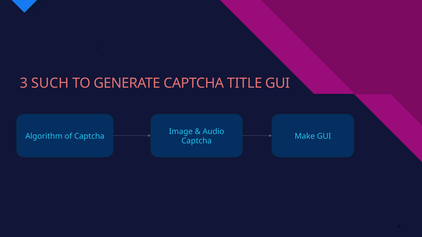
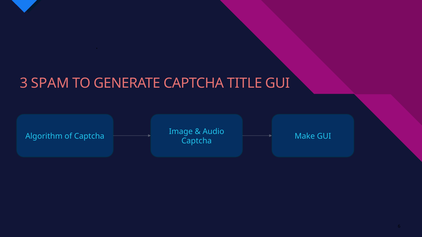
SUCH: SUCH -> SPAM (50, 83)
